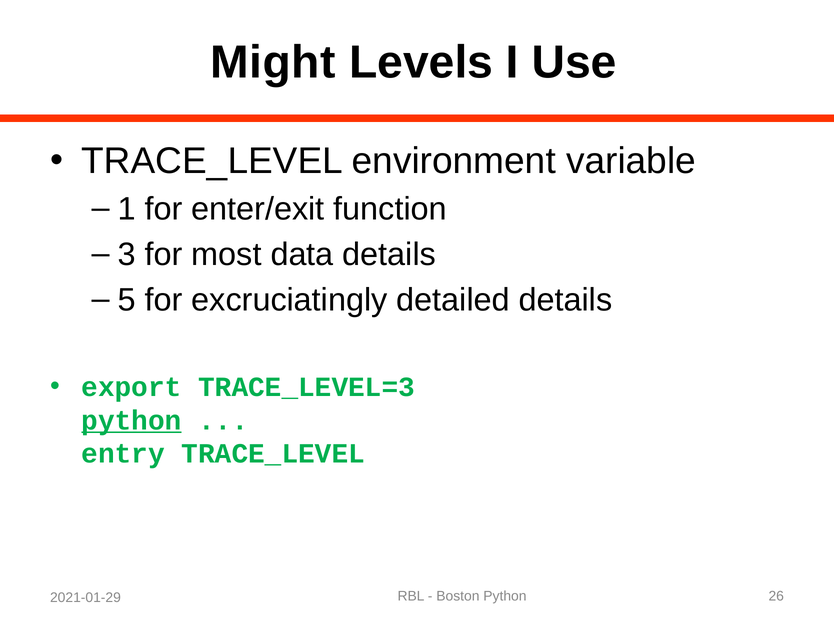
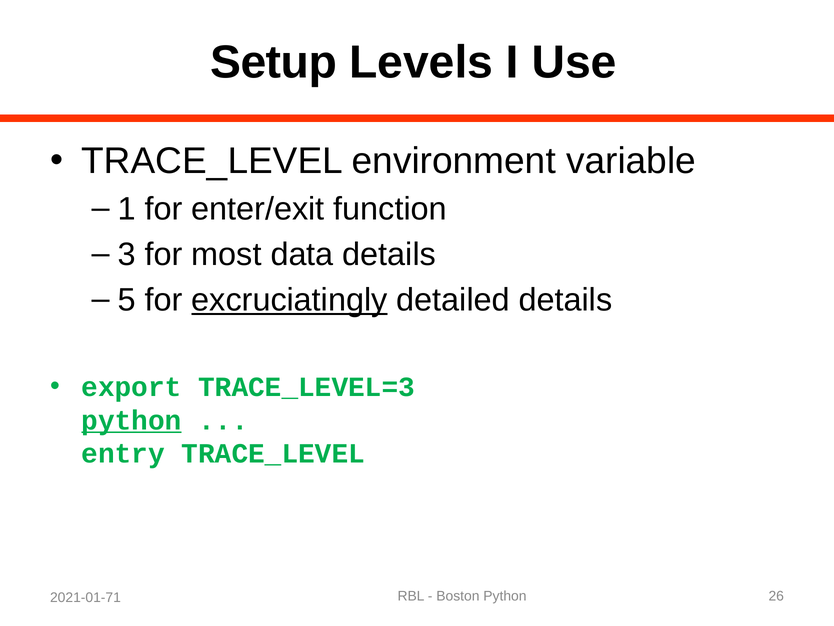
Might: Might -> Setup (273, 62)
excruciatingly underline: none -> present (289, 300)
2021-01-29: 2021-01-29 -> 2021-01-71 (85, 597)
